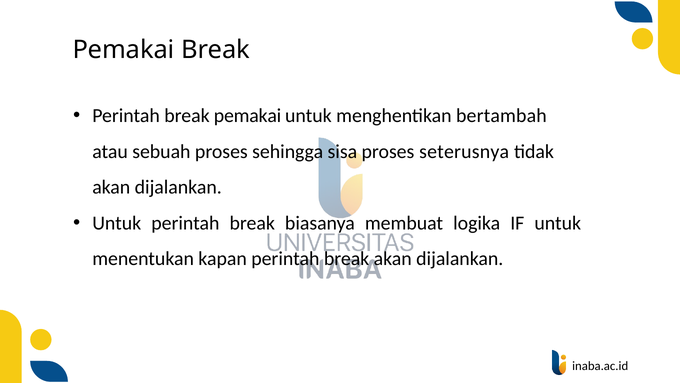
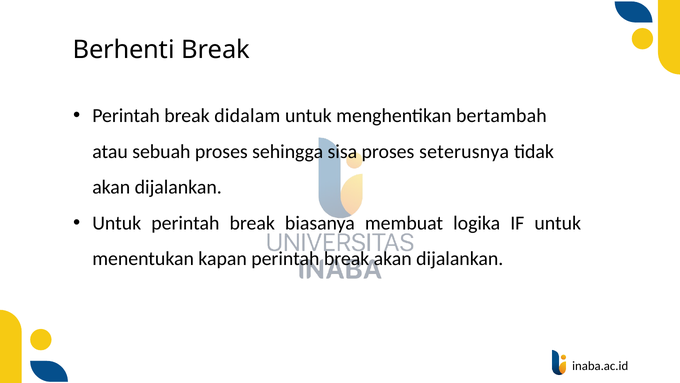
Pemakai: Pemakai -> Berhenti (124, 50)
break pemakai: pemakai -> didalam (247, 116)
